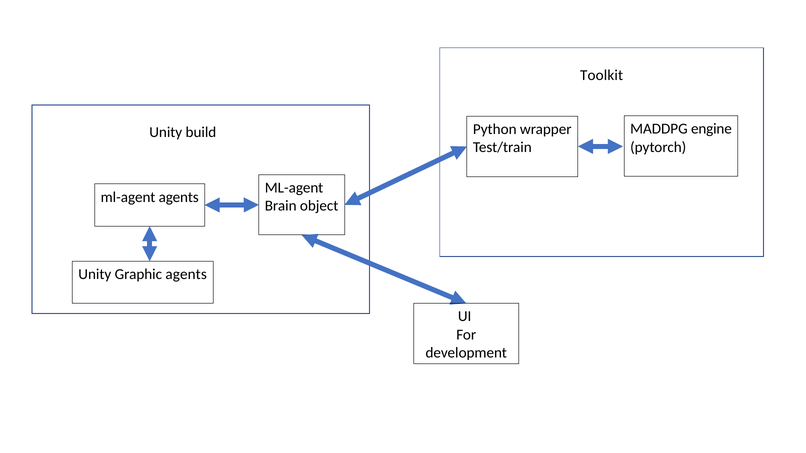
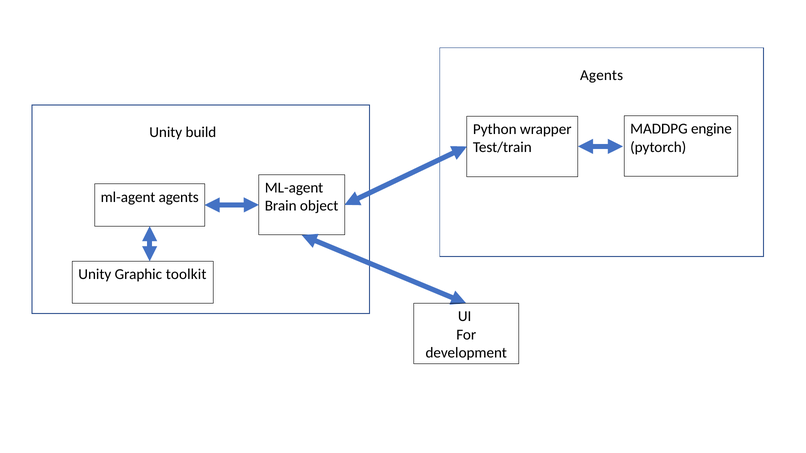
Toolkit: Toolkit -> Agents (602, 75)
Graphic agents: agents -> toolkit (186, 275)
